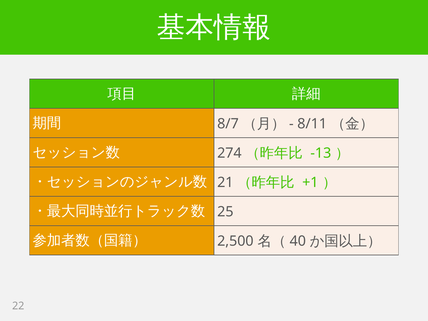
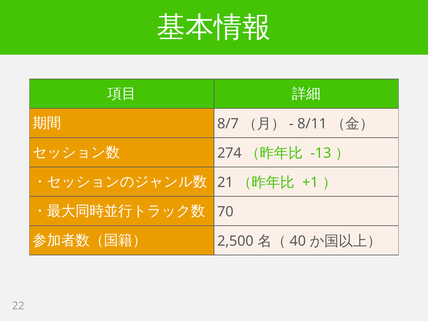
25: 25 -> 70 (225, 212)
